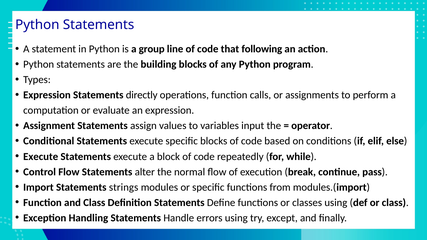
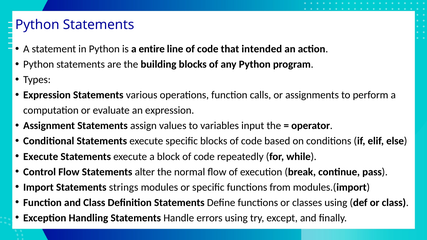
group: group -> entire (152, 49)
following: following -> intended (262, 49)
directly: directly -> various (142, 95)
